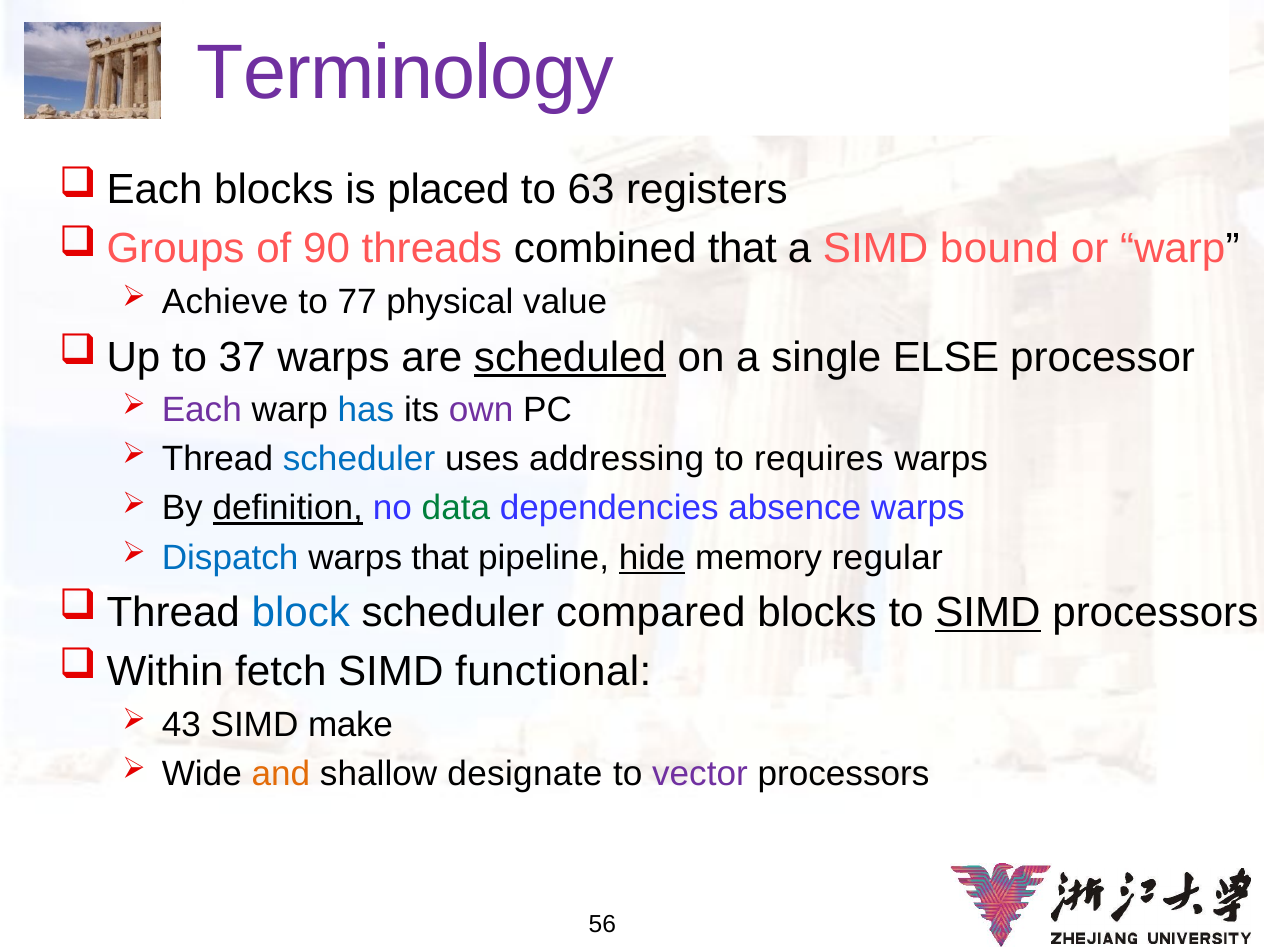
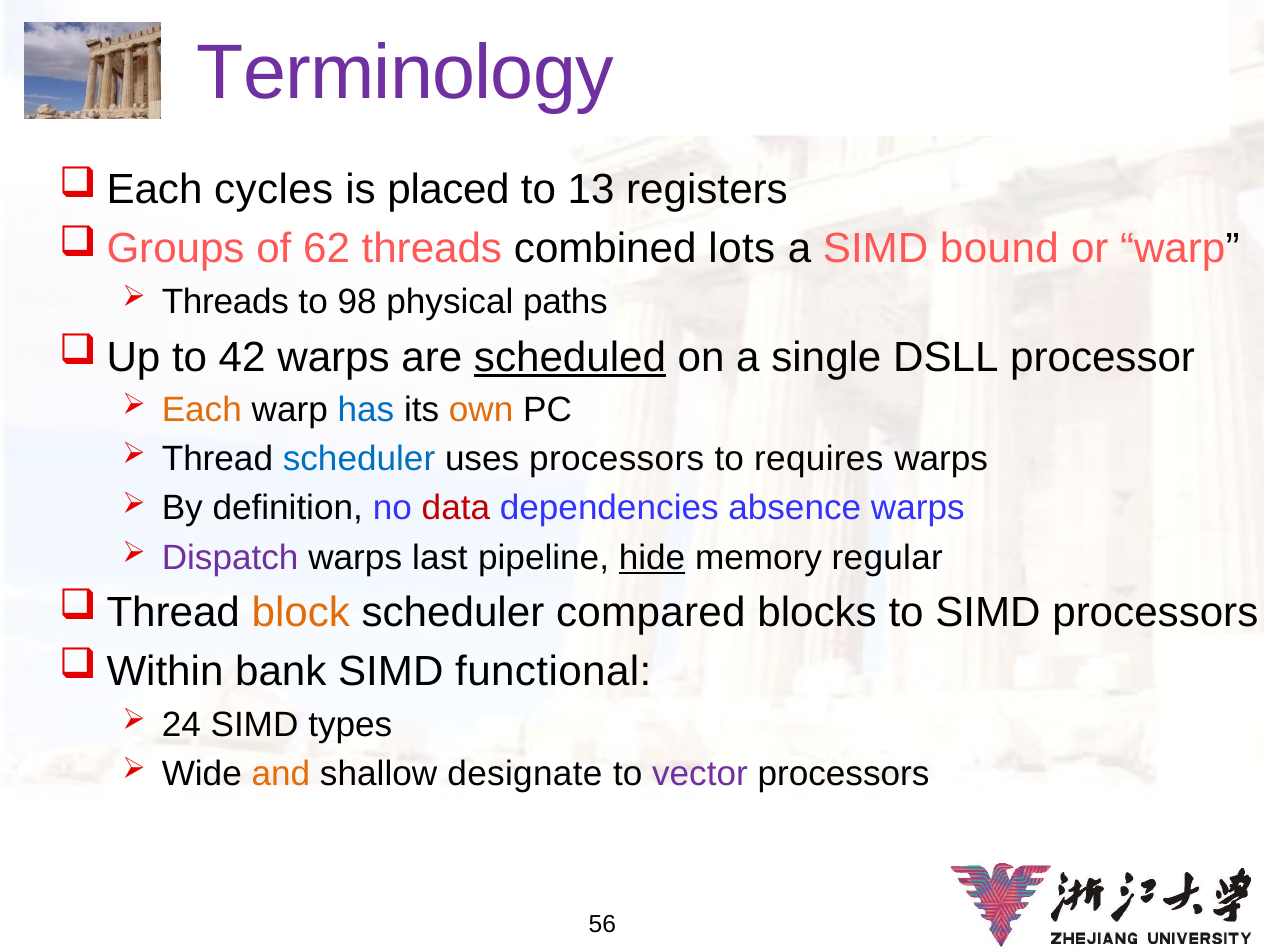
blocks: blocks -> cycles (274, 190)
63: 63 -> 13 (591, 190)
90: 90 -> 62 (327, 249)
combined that: that -> lots (742, 249)
Achieve: Achieve -> Threads (225, 302)
77: 77 -> 98 (357, 302)
value: value -> paths (565, 302)
37: 37 -> 42 (242, 357)
ELSE: ELSE -> DSLL (946, 357)
Each colour: purple -> orange (202, 410)
own colour: purple -> orange (481, 410)
uses addressing: addressing -> processors (617, 459)
definition underline: present -> none (288, 508)
data colour: green -> red (456, 508)
Dispatch colour: blue -> purple (230, 558)
warps that: that -> last (440, 558)
block colour: blue -> orange (301, 613)
SIMD underline: present -> none (988, 613)
fetch: fetch -> bank (281, 672)
43: 43 -> 24 (181, 725)
make: make -> types (350, 725)
